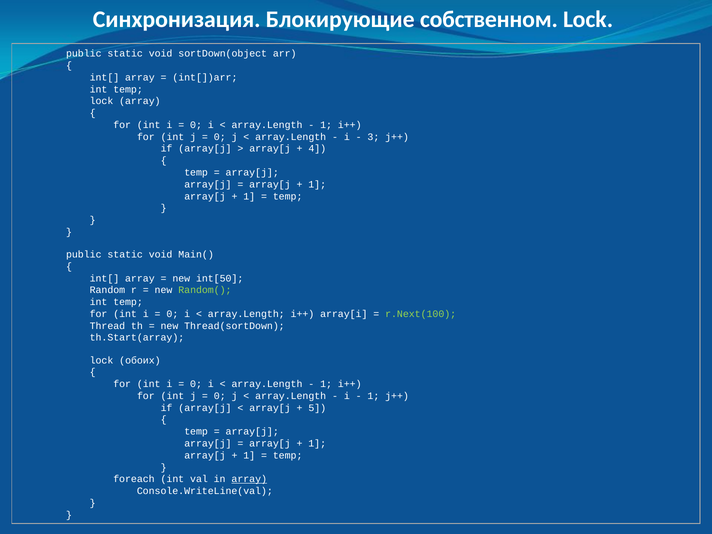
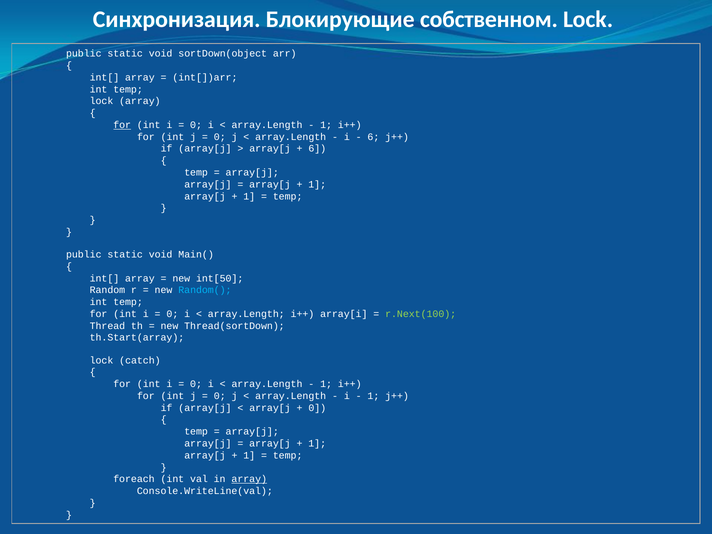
for underline: none -> present (122, 125)
3: 3 -> 6 (373, 137)
4: 4 -> 6 (317, 149)
Random( colour: light green -> light blue (205, 290)
обоих: обоих -> catch (140, 360)
5: 5 -> 0 (317, 408)
